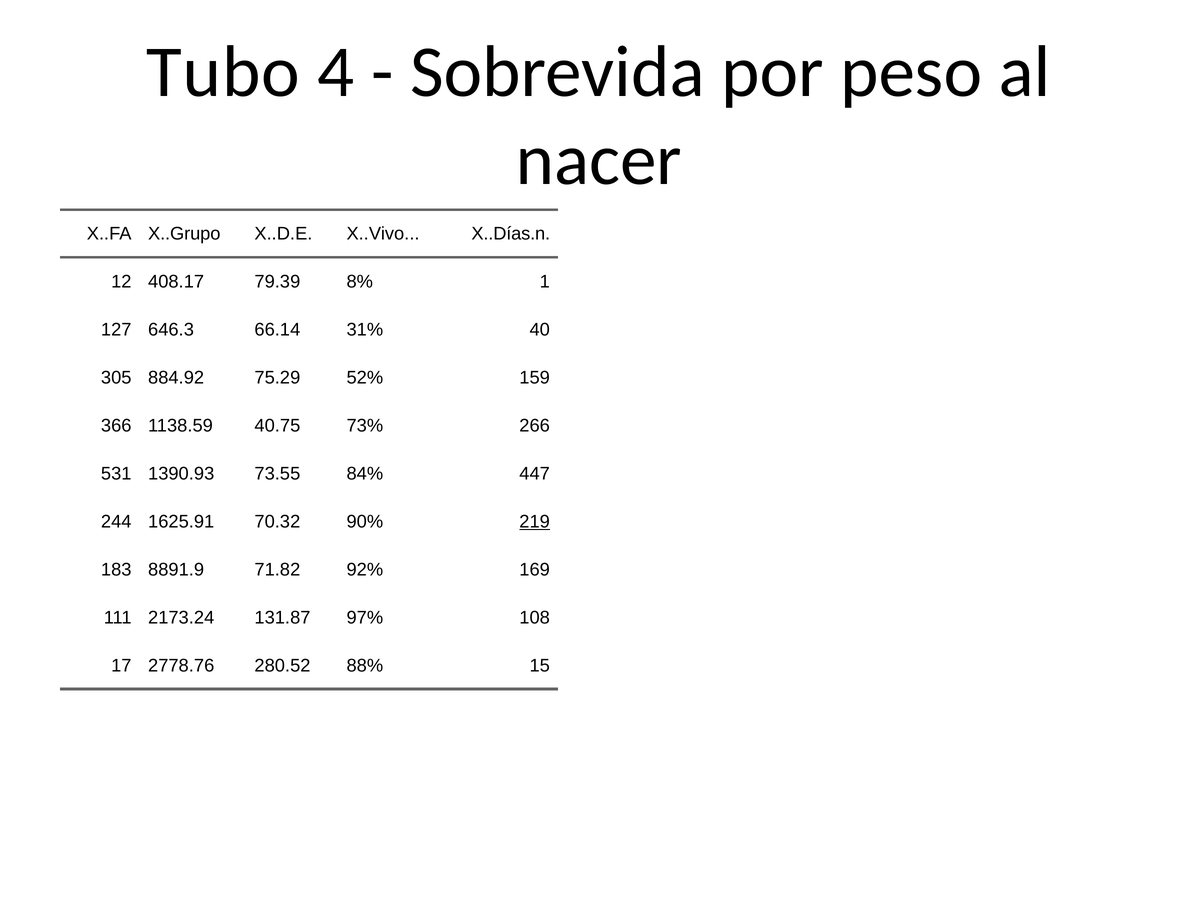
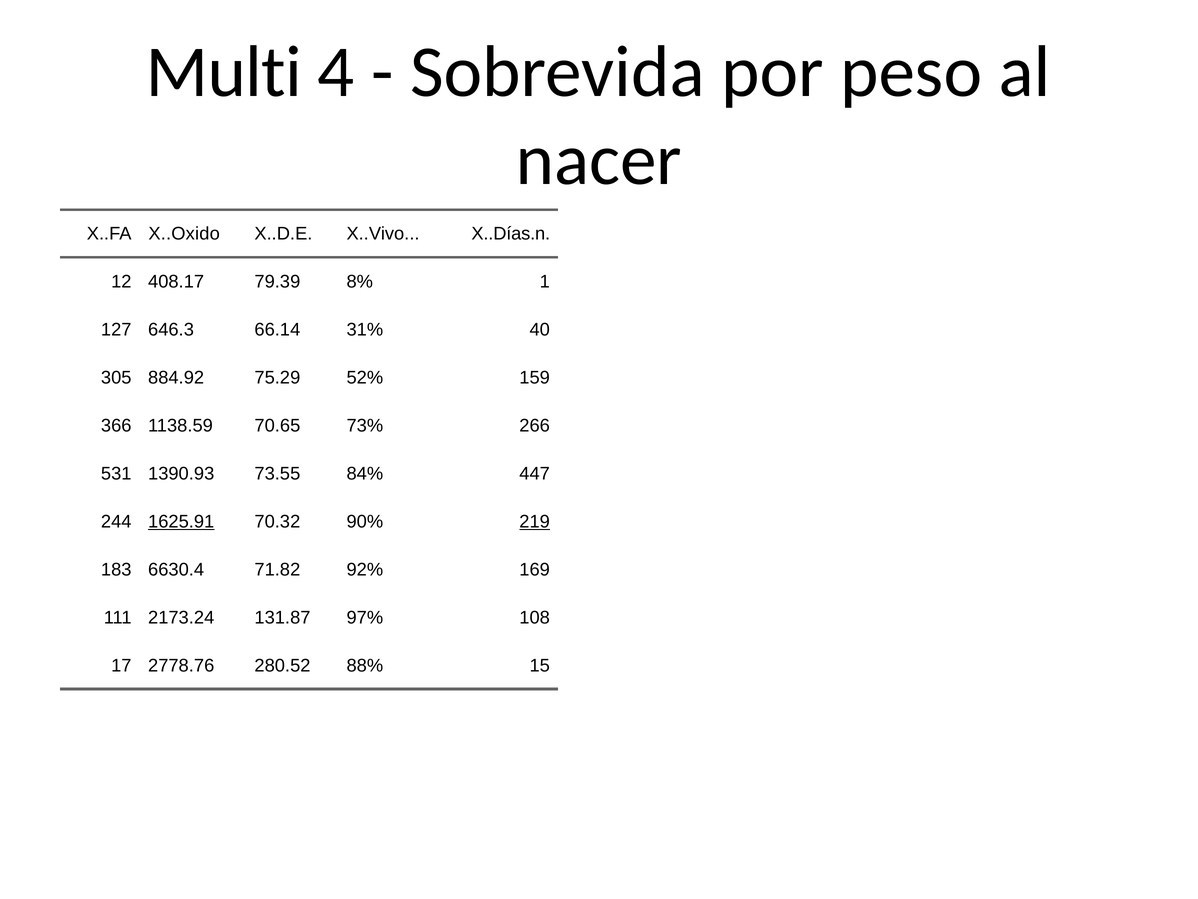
Tubo: Tubo -> Multi (224, 72)
X..Grupo: X..Grupo -> X..Oxido (184, 234)
40.75: 40.75 -> 70.65 (277, 425)
1625.91 underline: none -> present (181, 521)
8891.9: 8891.9 -> 6630.4 (176, 569)
